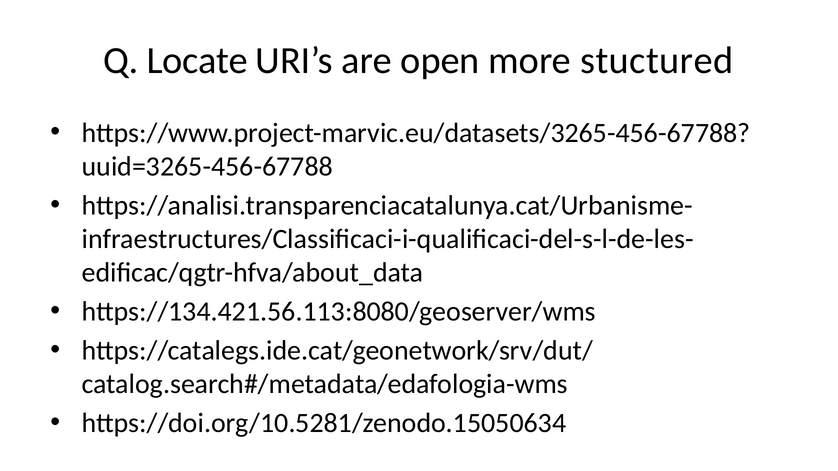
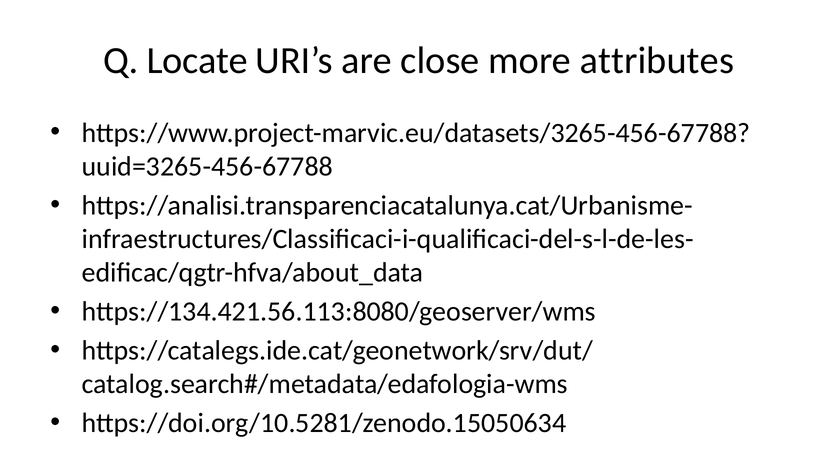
open: open -> close (440, 61)
stuctured: stuctured -> attributes (657, 61)
